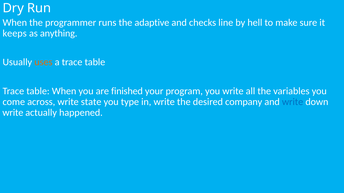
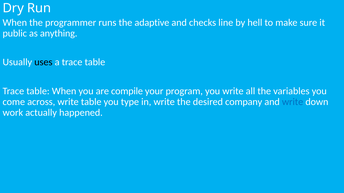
keeps: keeps -> public (15, 34)
uses colour: orange -> black (43, 62)
finished: finished -> compile (127, 91)
write state: state -> table (91, 102)
write: write -> work (13, 113)
